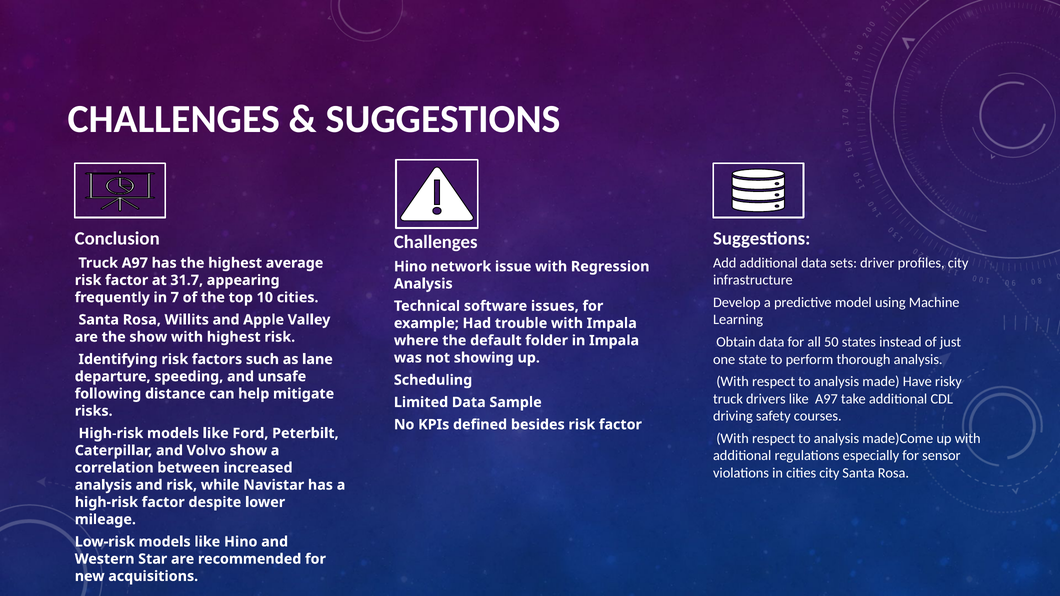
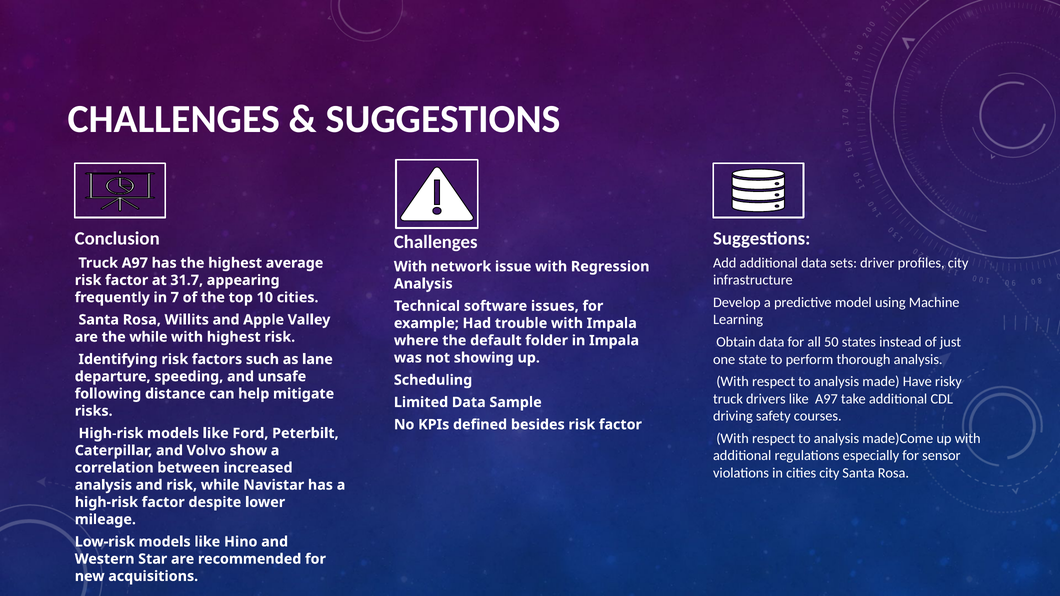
Hino: Hino -> With (411, 267)
the show: show -> while (148, 337)
